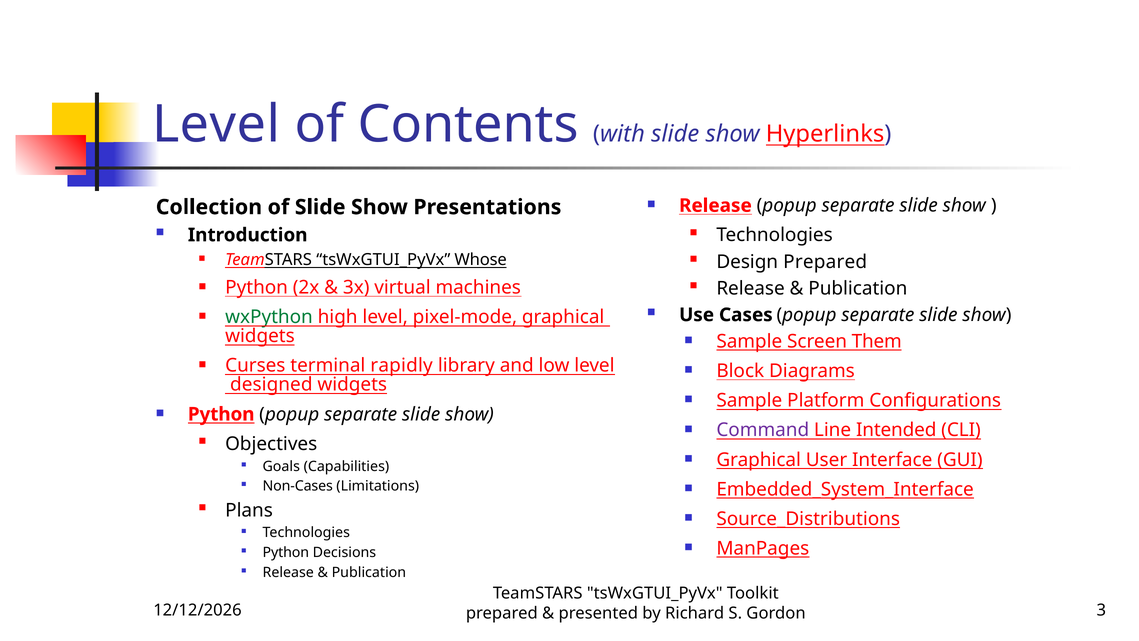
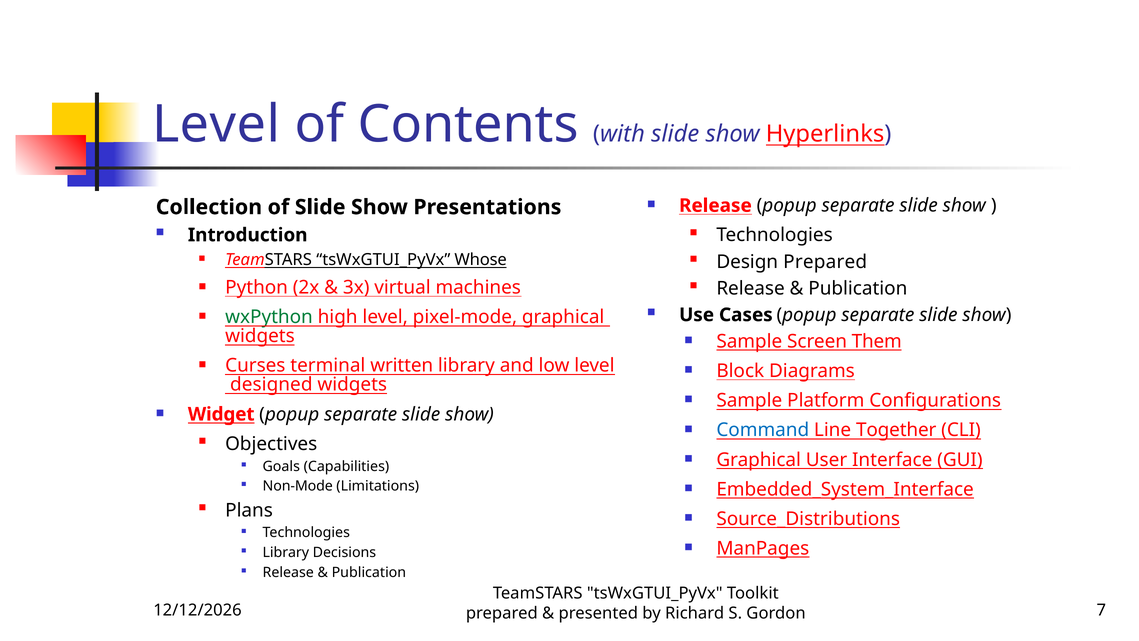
rapidly: rapidly -> written (402, 366)
Python: Python -> Widget (221, 414)
Command colour: purple -> blue (763, 430)
Intended: Intended -> Together (896, 430)
Non-Cases: Non-Cases -> Non-Mode (298, 486)
Python: Python -> Library (286, 552)
3: 3 -> 7 (1101, 610)
